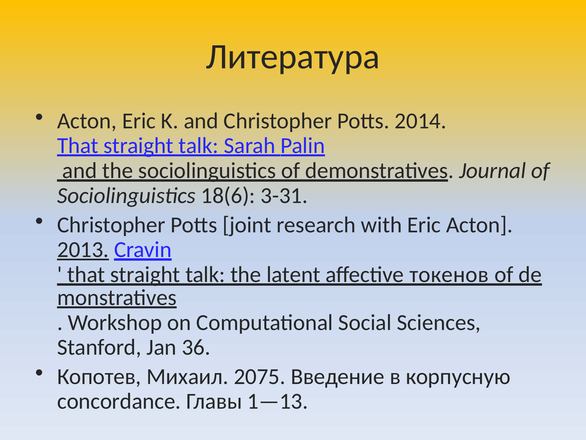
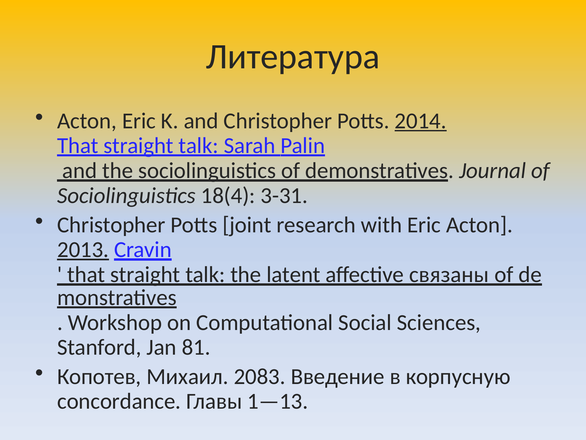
2014 underline: none -> present (421, 121)
18(6: 18(6 -> 18(4 (228, 195)
токенов: токенов -> связаны (449, 274)
36: 36 -> 81 (196, 347)
2075: 2075 -> 2083 (260, 376)
